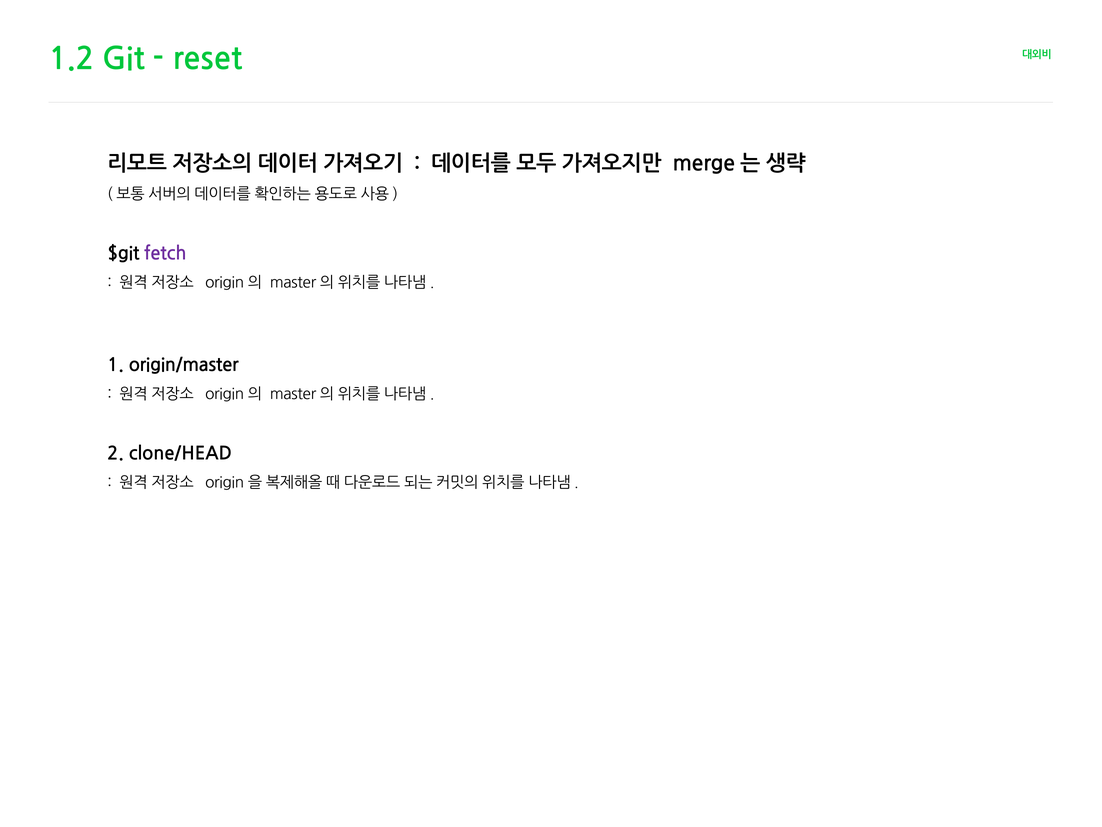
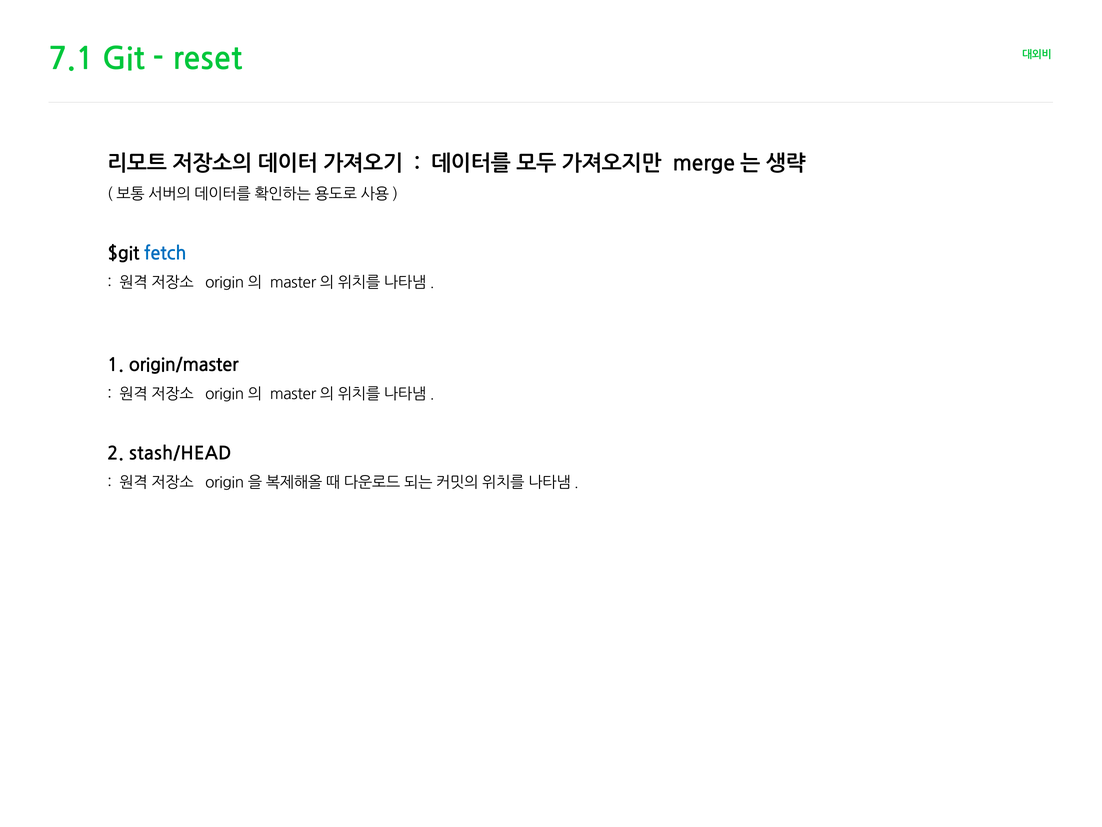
1.2: 1.2 -> 7.1 (72, 59)
fetch colour: purple -> blue (165, 253)
clone/HEAD: clone/HEAD -> stash/HEAD (180, 453)
